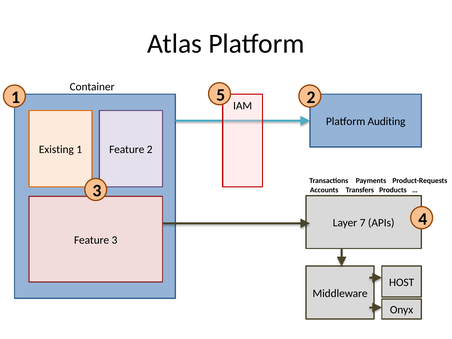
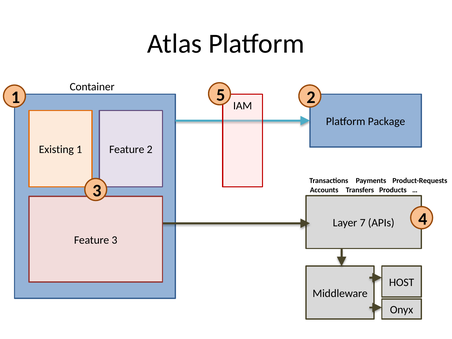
Auditing: Auditing -> Package (387, 121)
